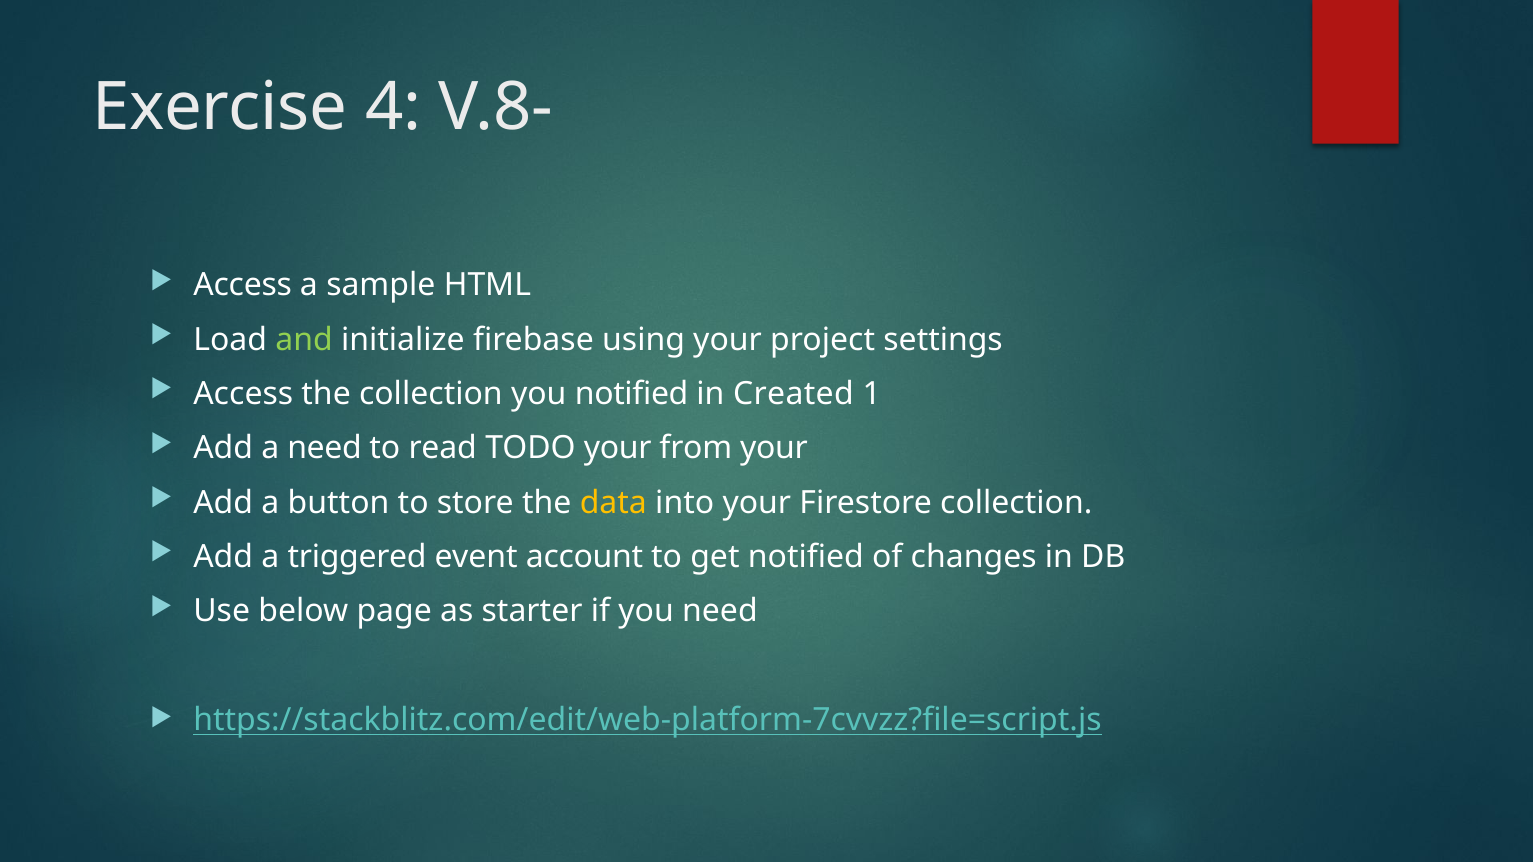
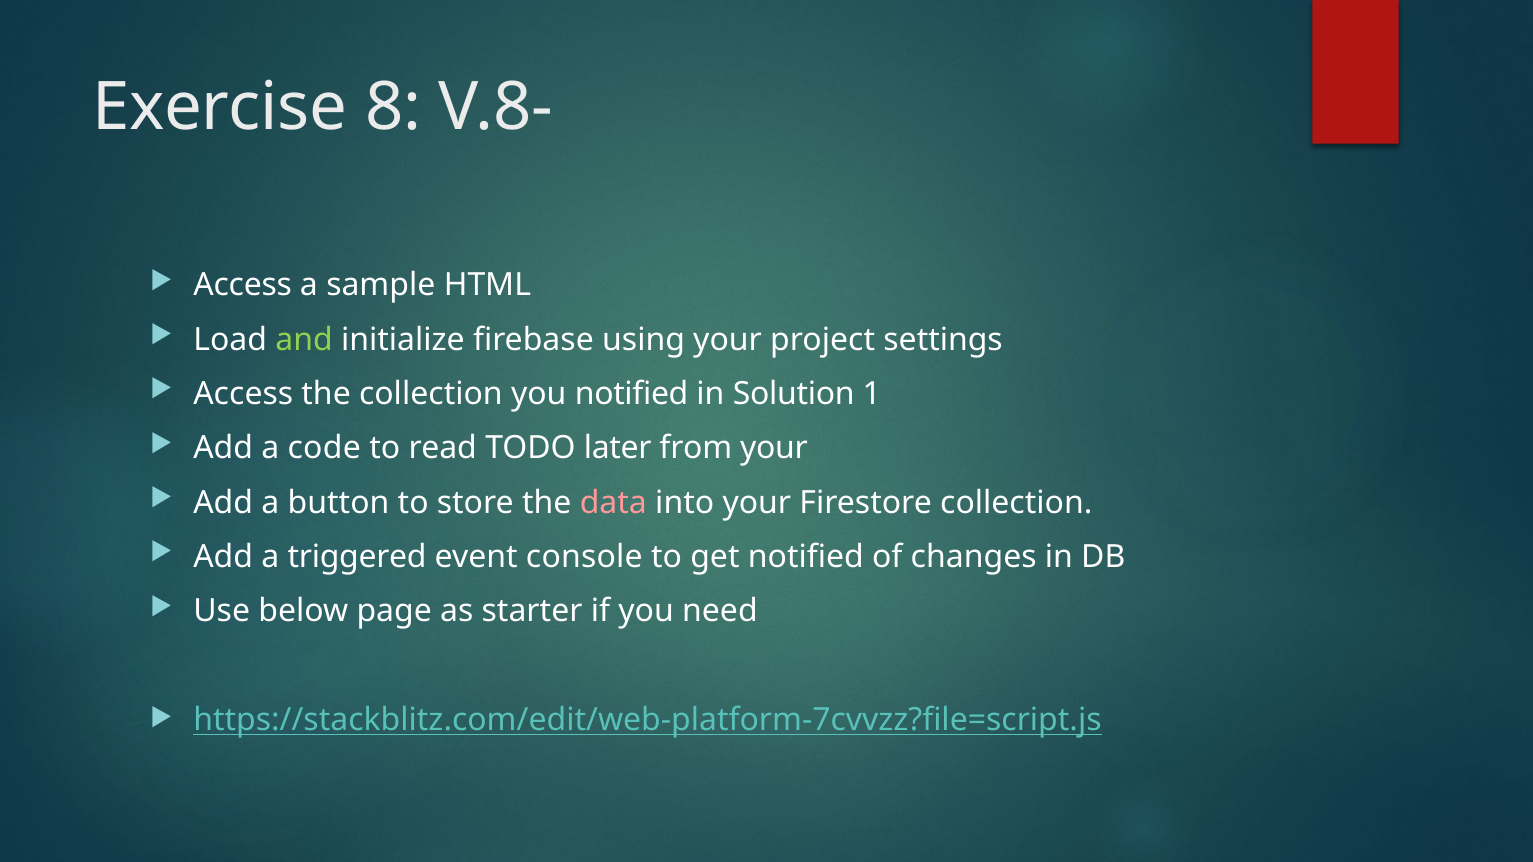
4: 4 -> 8 (393, 108)
Created: Created -> Solution (794, 394)
a need: need -> code (324, 448)
TODO your: your -> later (618, 448)
data colour: yellow -> pink (613, 503)
account: account -> console (584, 557)
